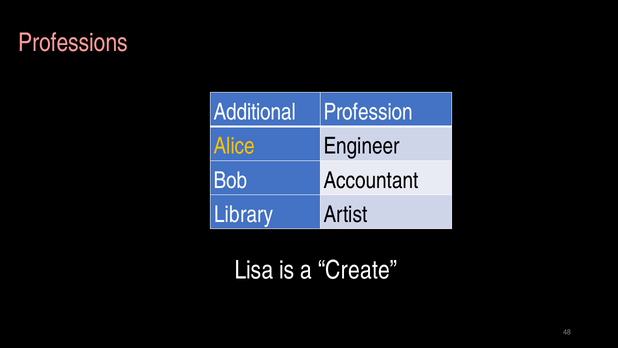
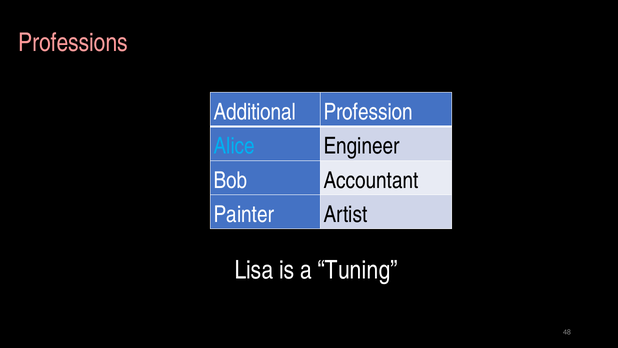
Alice colour: yellow -> light blue (234, 146)
Library: Library -> Painter (244, 214)
Create: Create -> Tuning (358, 270)
